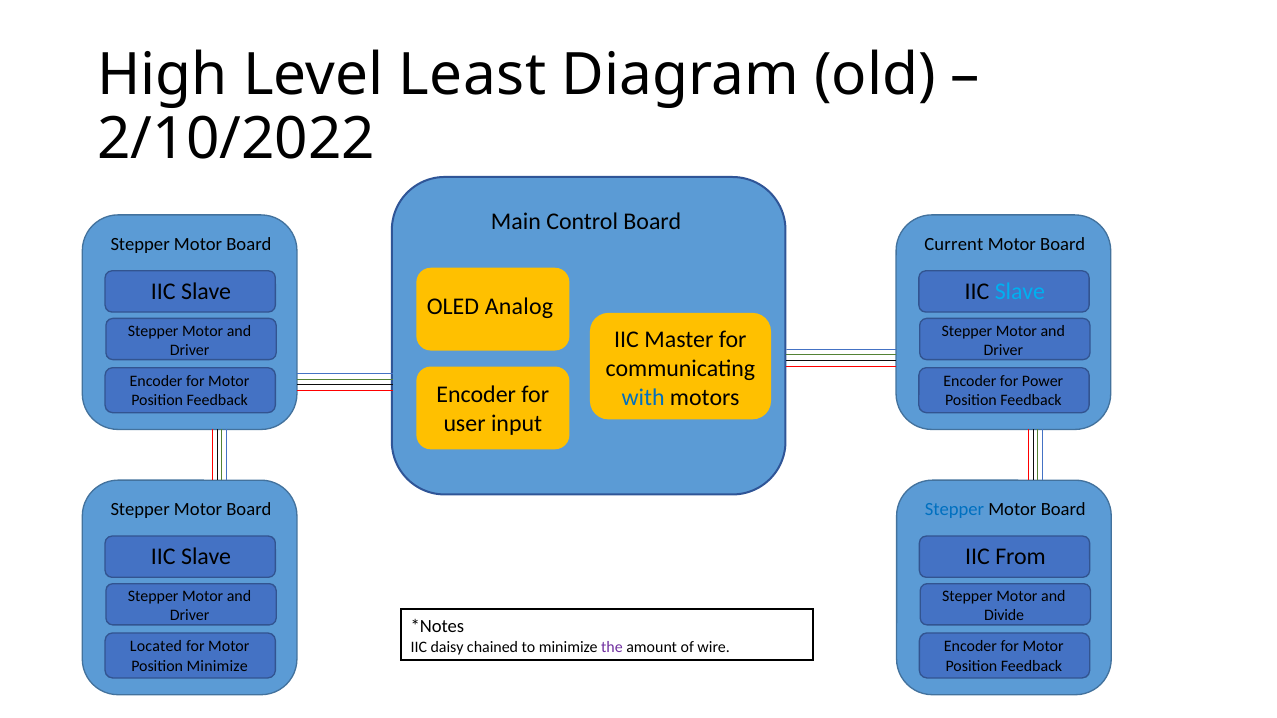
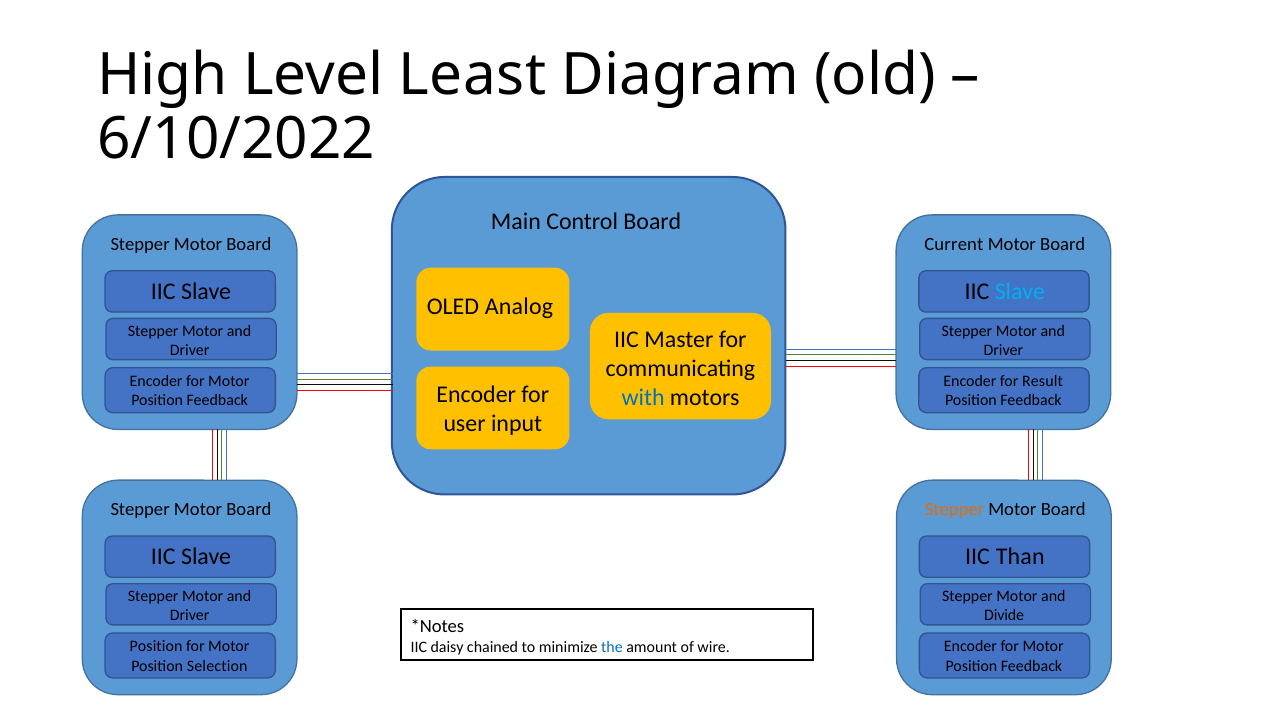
2/10/2022: 2/10/2022 -> 6/10/2022 (236, 139)
Power: Power -> Result (1043, 382)
Stepper colour: blue -> orange (954, 510)
From: From -> Than (1020, 557)
Located: Located -> Position (156, 647)
the colour: purple -> blue (612, 647)
Position Minimize: Minimize -> Selection (217, 666)
